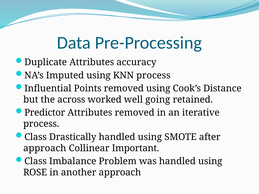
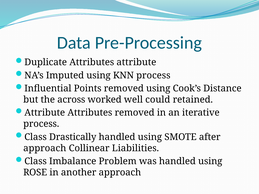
Attributes accuracy: accuracy -> attribute (136, 62)
going: going -> could (158, 100)
Predictor: Predictor -> Attribute (45, 113)
Important: Important -> Liabilities (135, 148)
